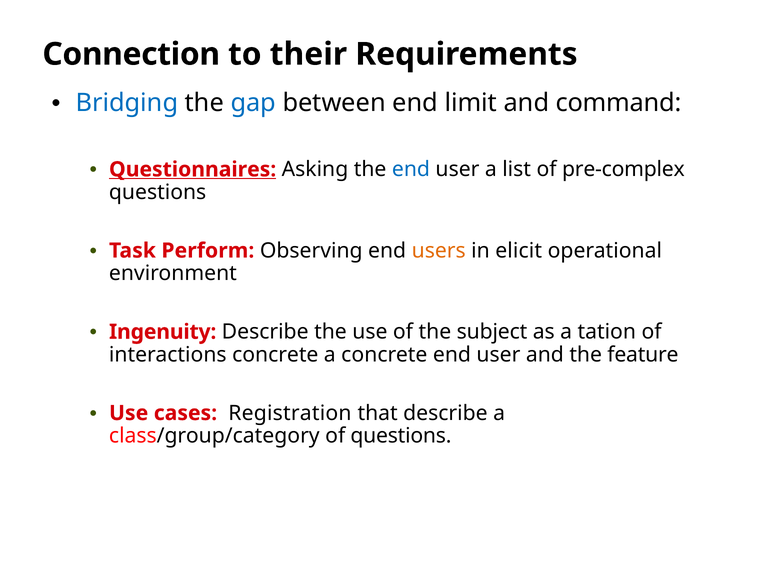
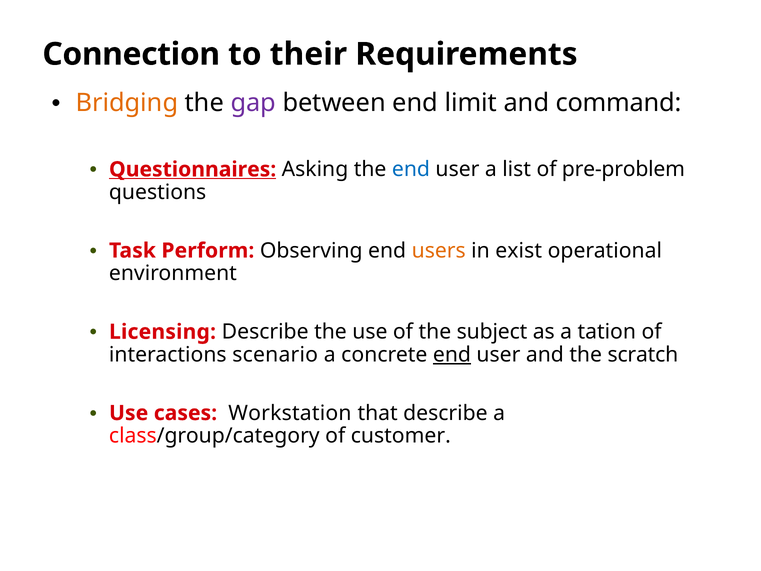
Bridging colour: blue -> orange (127, 103)
gap colour: blue -> purple (253, 103)
pre-complex: pre-complex -> pre-problem (623, 169)
elicit: elicit -> exist (519, 251)
Ingenuity: Ingenuity -> Licensing (163, 332)
interactions concrete: concrete -> scenario (275, 355)
end underline: none -> present (452, 355)
feature: feature -> scratch (643, 355)
Registration: Registration -> Workstation (290, 413)
of questions: questions -> customer (401, 436)
